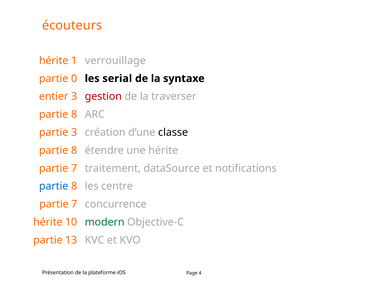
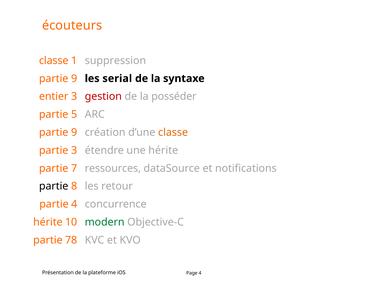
hérite: hérite -> classe (54, 60)
verrouillage: verrouillage -> suppression (115, 60)
0: 0 -> 9 (74, 78)
traverser: traverser -> posséder (174, 96)
8: 8 -> 5 (74, 114)
3: 3 -> 9 (74, 132)
classe colour: black -> orange (173, 132)
8: 8 -> 3 (74, 150)
traitement: traitement -> ressources (113, 168)
partie colour: blue -> black (54, 186)
centre: centre -> retour (117, 186)
7: 7 -> 4 (74, 204)
13: 13 -> 78 (71, 240)
